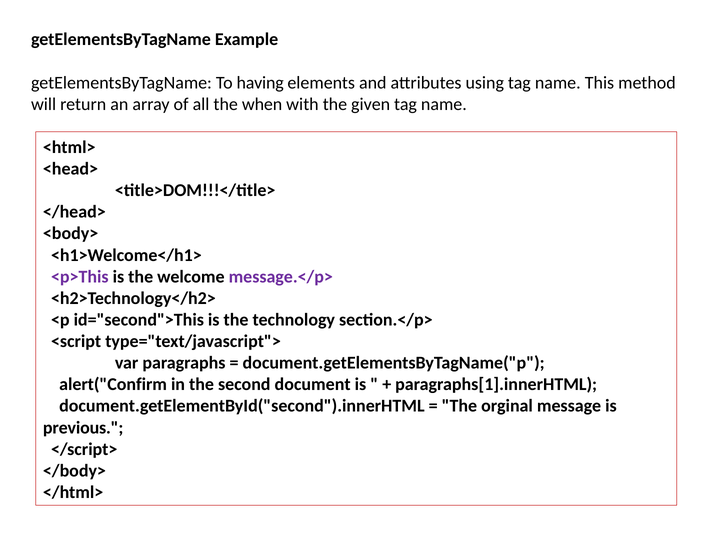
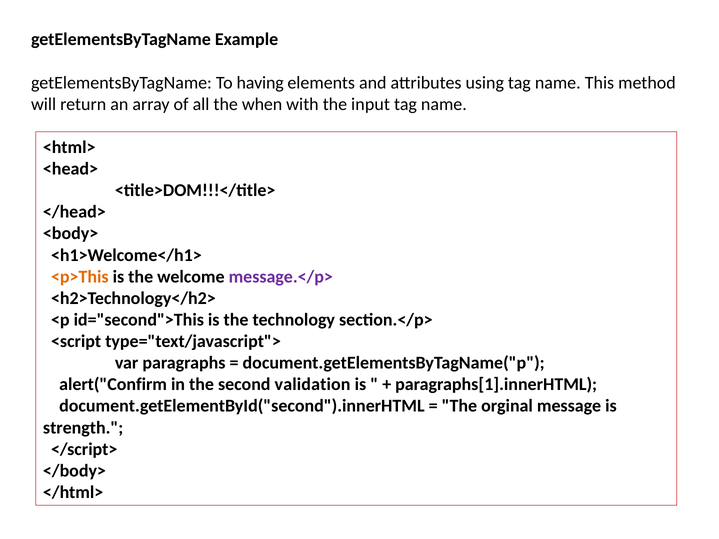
given: given -> input (371, 104)
<p>This colour: purple -> orange (80, 277)
document: document -> validation (313, 385)
previous: previous -> strength (83, 428)
